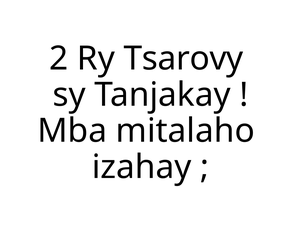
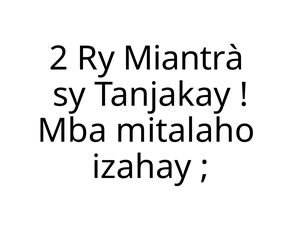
Tsarovy: Tsarovy -> Miantrà (183, 59)
